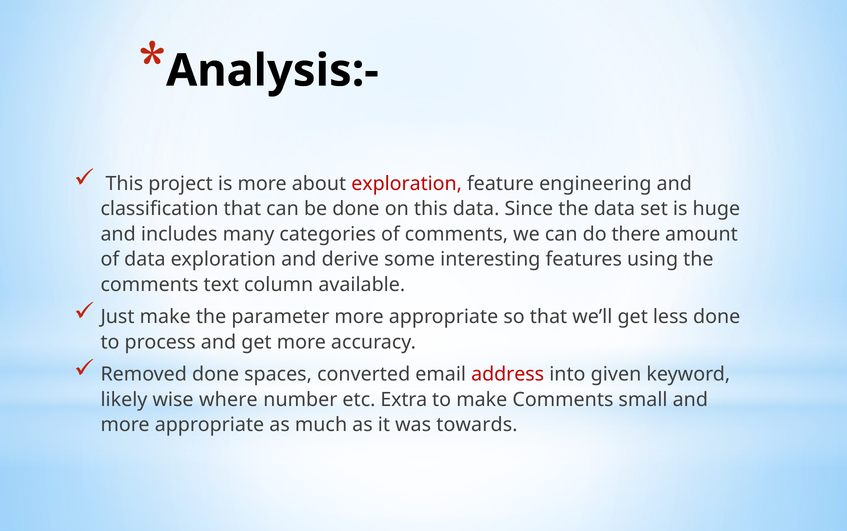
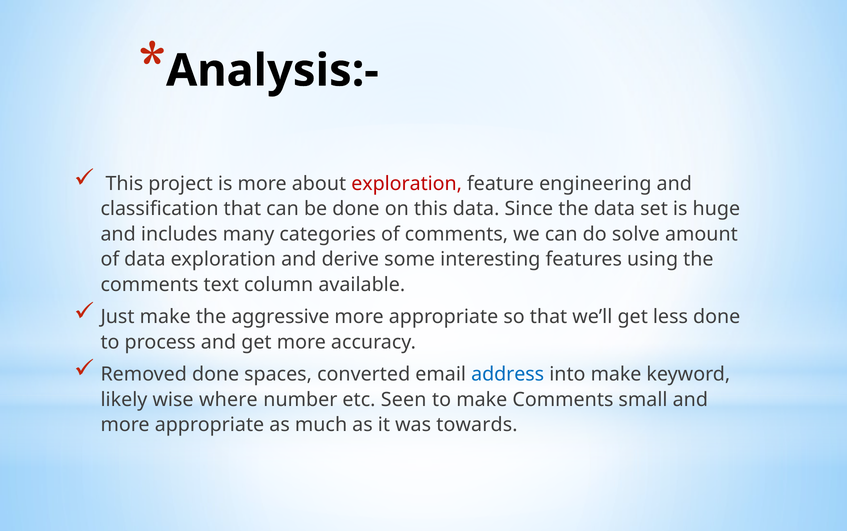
there: there -> solve (636, 234)
parameter: parameter -> aggressive (280, 317)
address colour: red -> blue (508, 374)
into given: given -> make (616, 374)
Extra: Extra -> Seen (404, 399)
